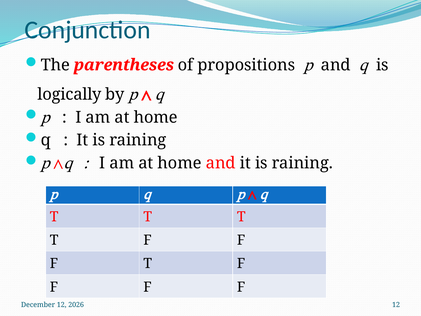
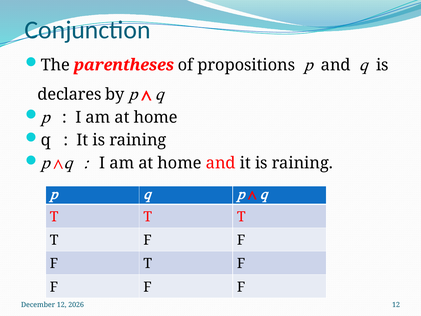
logically: logically -> declares (70, 94)
